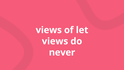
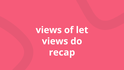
never: never -> recap (62, 52)
